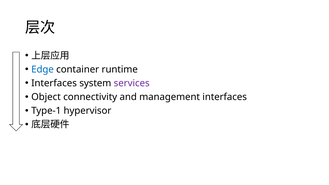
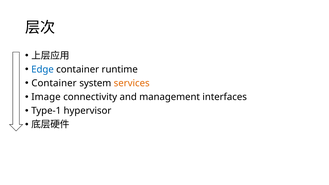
Interfaces: Interfaces -> Container (54, 83)
services colour: purple -> orange (132, 83)
Object: Object -> Image (46, 97)
